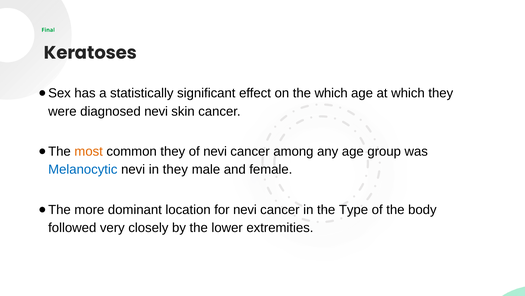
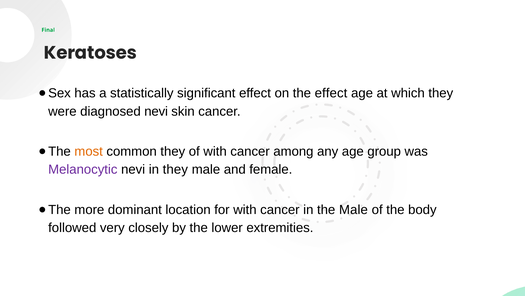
the which: which -> effect (331, 93)
of nevi: nevi -> with (215, 151)
Melanocytic colour: blue -> purple (83, 169)
for nevi: nevi -> with (245, 209)
the Type: Type -> Male (353, 209)
